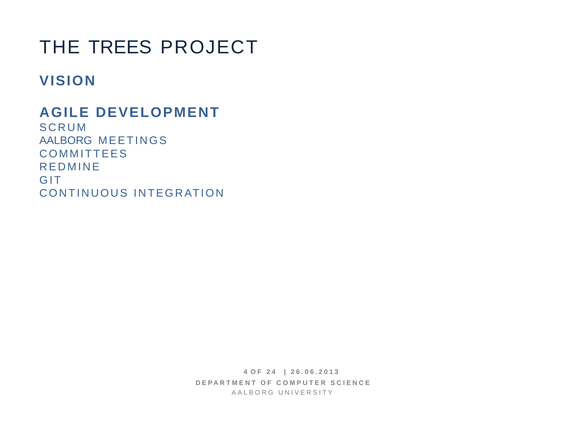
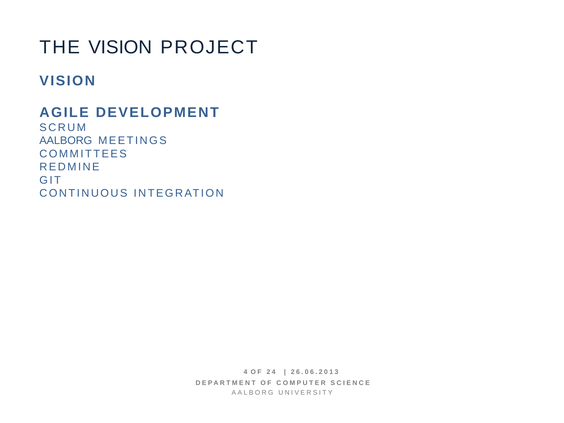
THE TREES: TREES -> VISION (120, 47)
